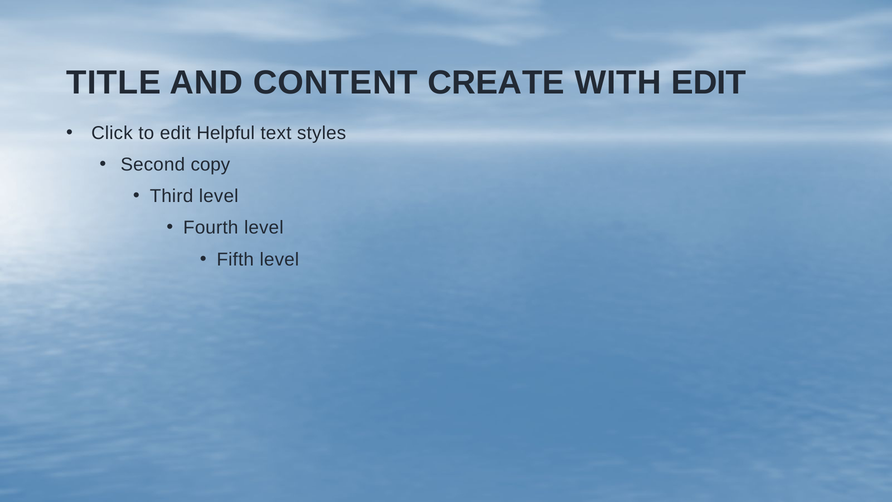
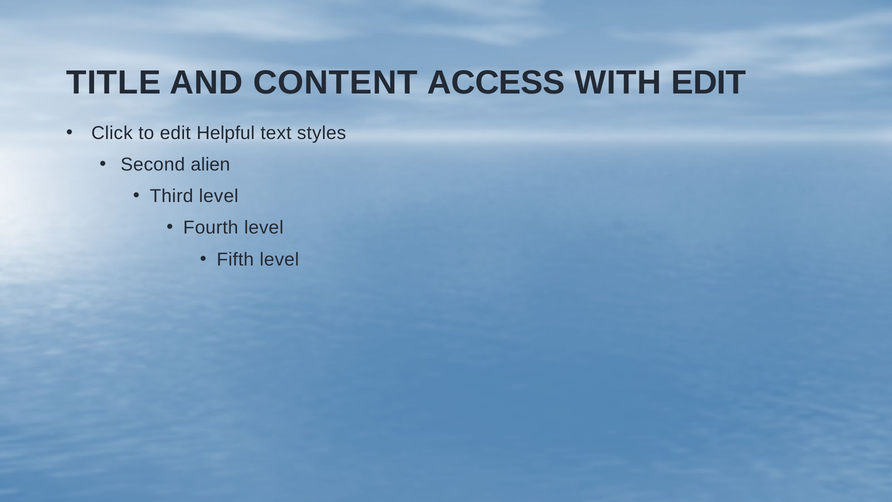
CREATE: CREATE -> ACCESS (496, 83)
copy: copy -> alien (210, 164)
